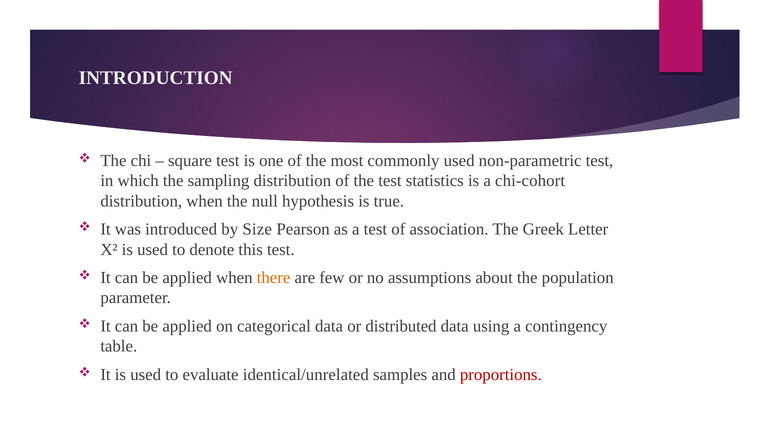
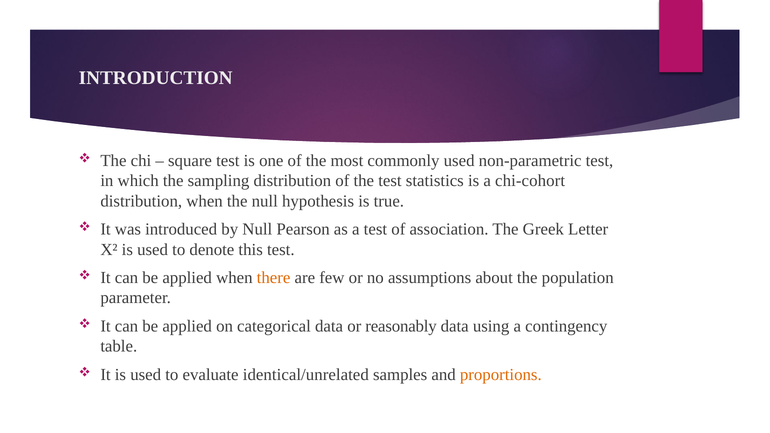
by Size: Size -> Null (257, 229)
distributed: distributed -> reasonably (401, 326)
proportions colour: red -> orange (501, 375)
